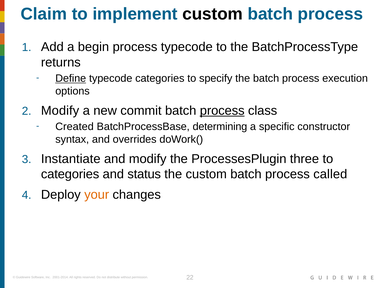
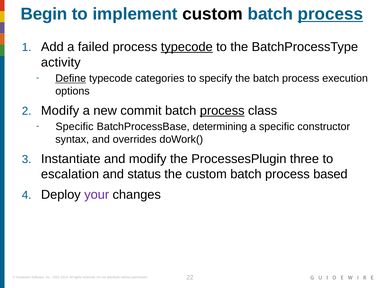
Claim: Claim -> Begin (44, 14)
process underline: none -> present (330, 14)
begin: begin -> failed (93, 47)
typecode underline: none -> present (187, 47)
returns: returns -> activity (61, 62)
Created: Created -> Specific (75, 126)
categories: categories -> escalation (70, 174)
called: called -> based (330, 174)
your colour: orange -> purple (97, 194)
